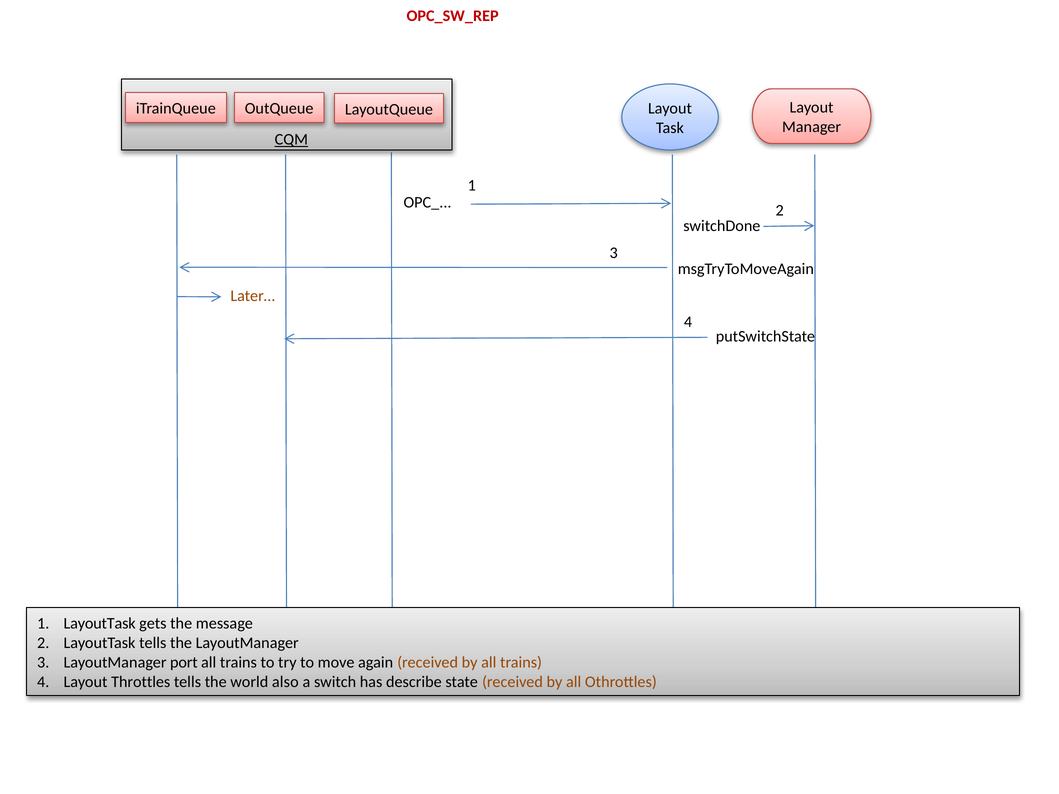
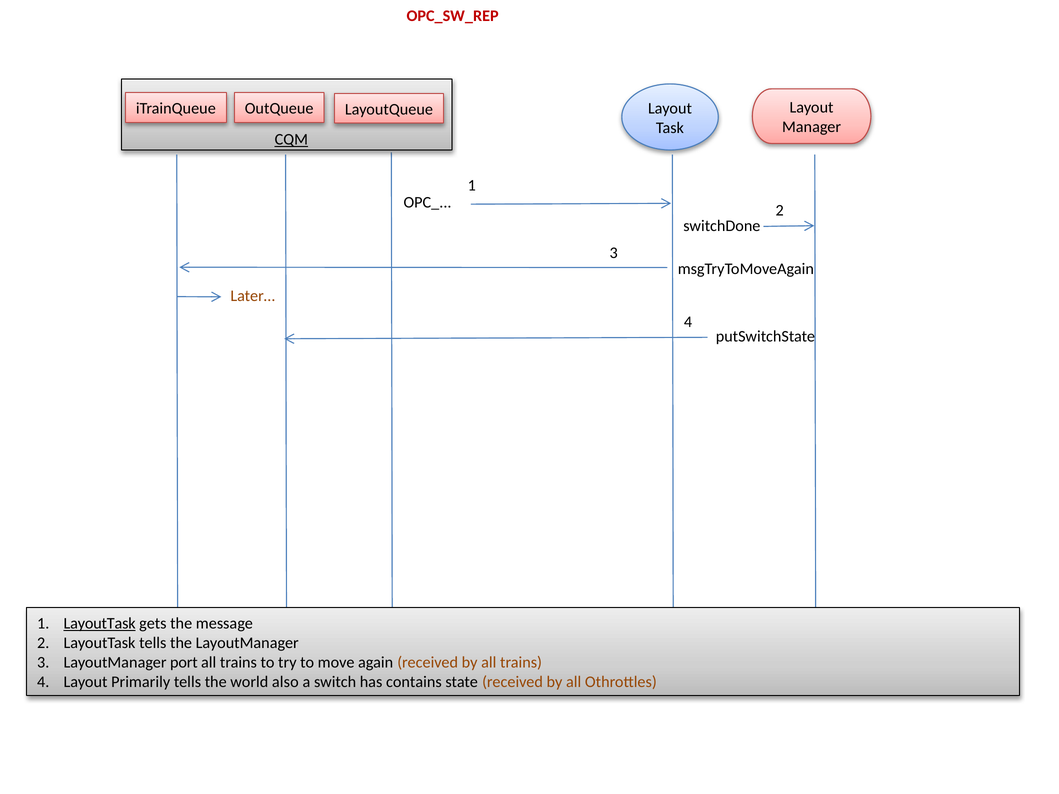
LayoutTask underline: none -> present (100, 624)
Throttles: Throttles -> Primarily (141, 682)
describe: describe -> contains (414, 682)
